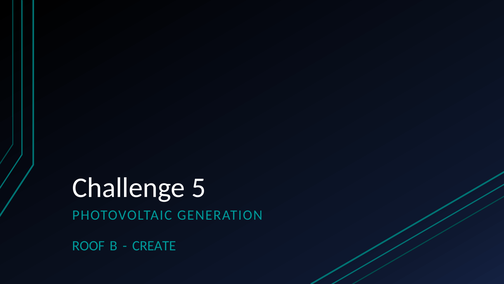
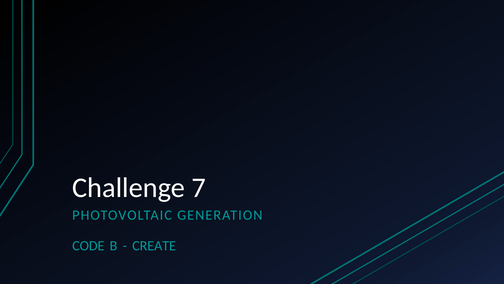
5: 5 -> 7 (199, 188)
ROOF: ROOF -> CODE (88, 245)
